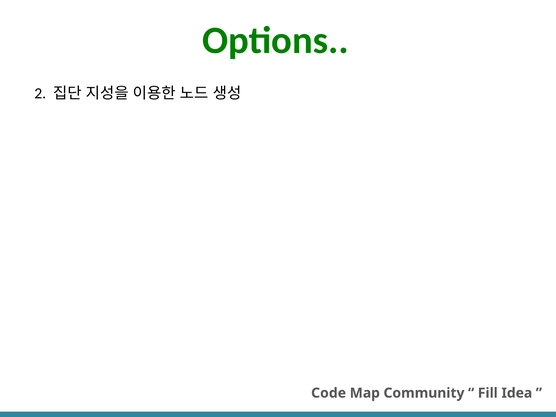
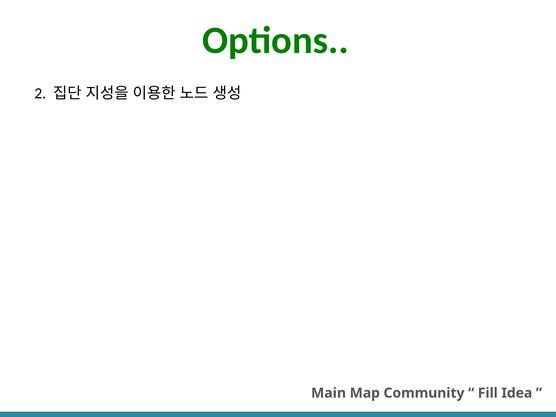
Code: Code -> Main (329, 393)
